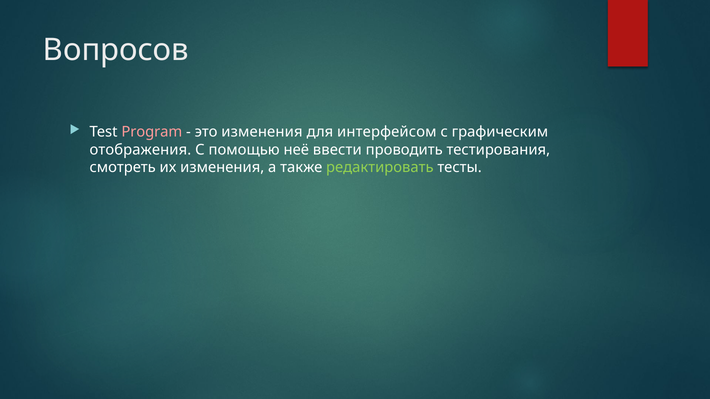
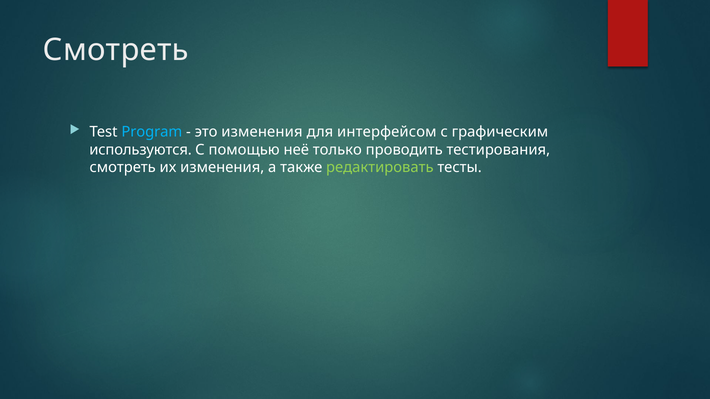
Вопросов: Вопросов -> Смотреть (116, 50)
Program colour: pink -> light blue (152, 132)
отображения: отображения -> используются (141, 150)
ввести: ввести -> только (337, 150)
